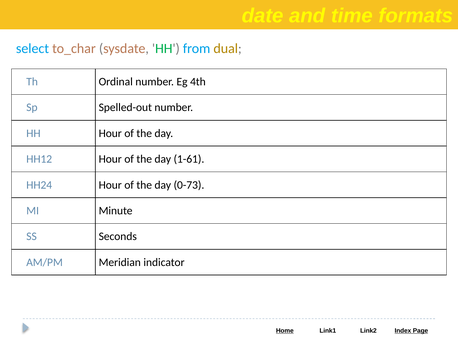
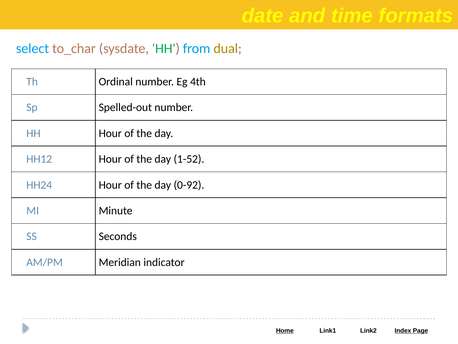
1-61: 1-61 -> 1-52 (189, 159)
0-73: 0-73 -> 0-92 (189, 185)
